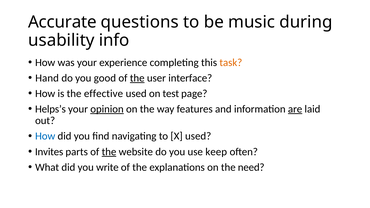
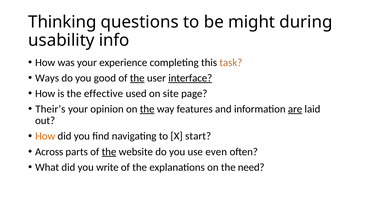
Accurate: Accurate -> Thinking (62, 22)
music: music -> might (252, 22)
Hand: Hand -> Ways (47, 78)
interface underline: none -> present (190, 78)
test: test -> site (171, 94)
Helps’s: Helps’s -> Their’s (50, 109)
opinion underline: present -> none (107, 109)
the underline: none -> present (147, 109)
How colour: blue -> orange (45, 136)
X used: used -> start (198, 136)
Invites: Invites -> Across (49, 152)
keep: keep -> even (216, 152)
